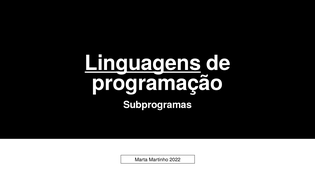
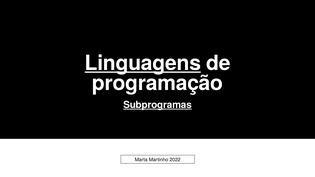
Subprogramas underline: none -> present (158, 105)
